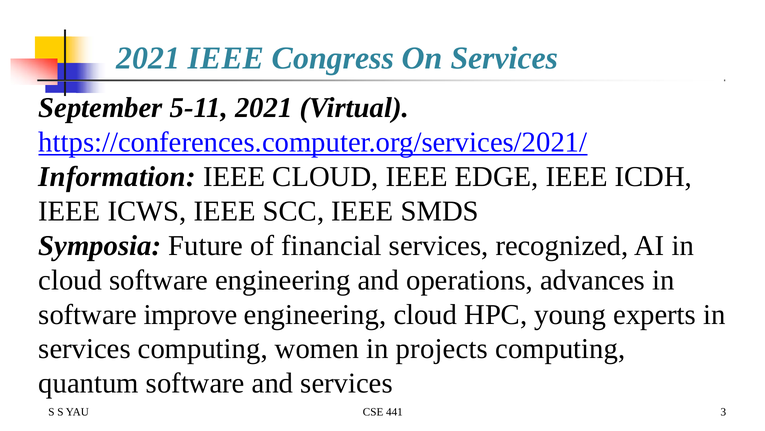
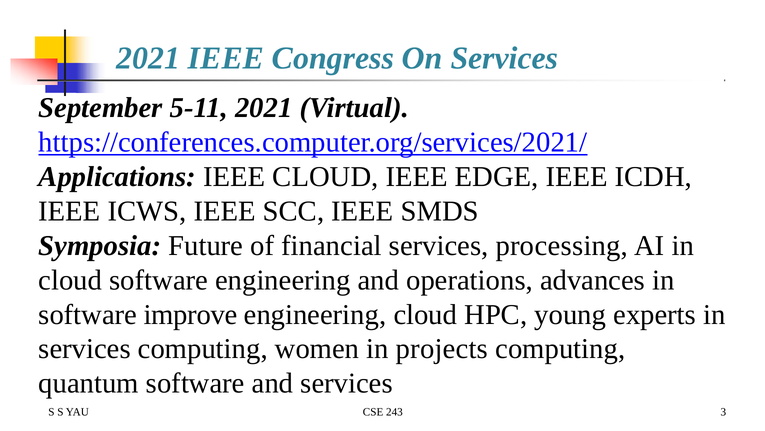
Information: Information -> Applications (117, 176)
recognized: recognized -> processing (562, 245)
441: 441 -> 243 (394, 411)
